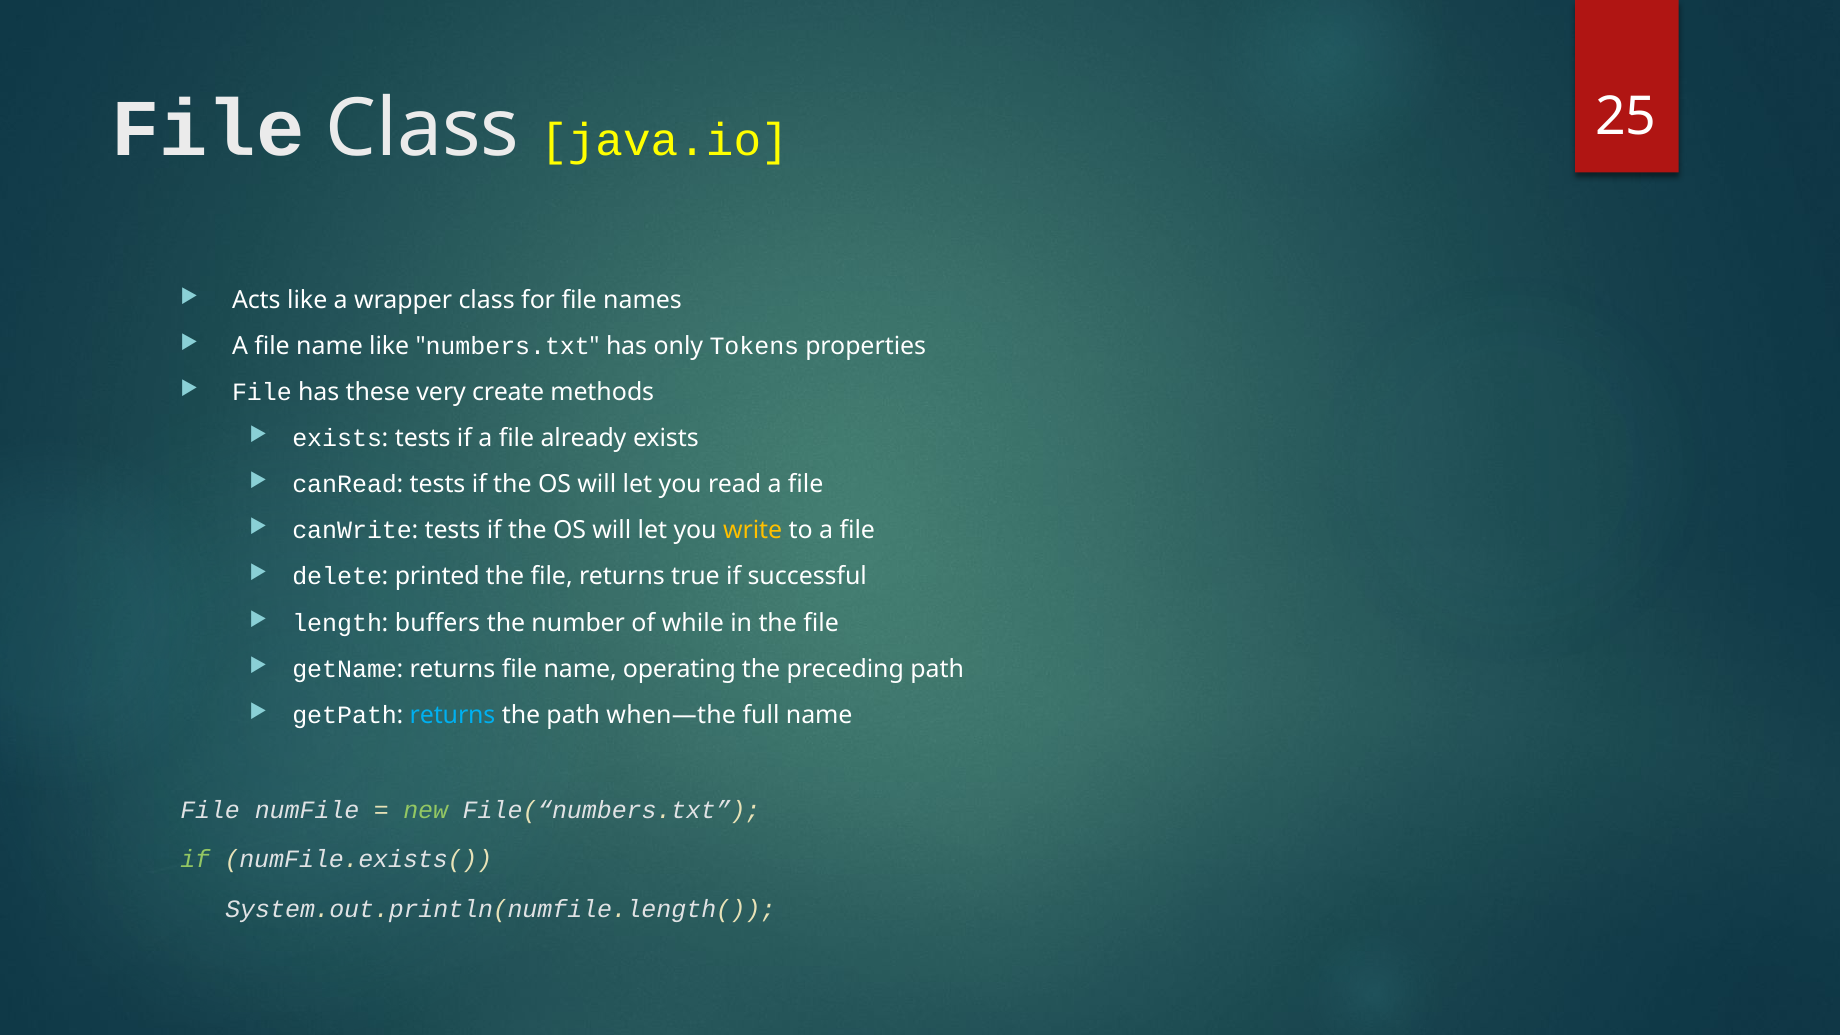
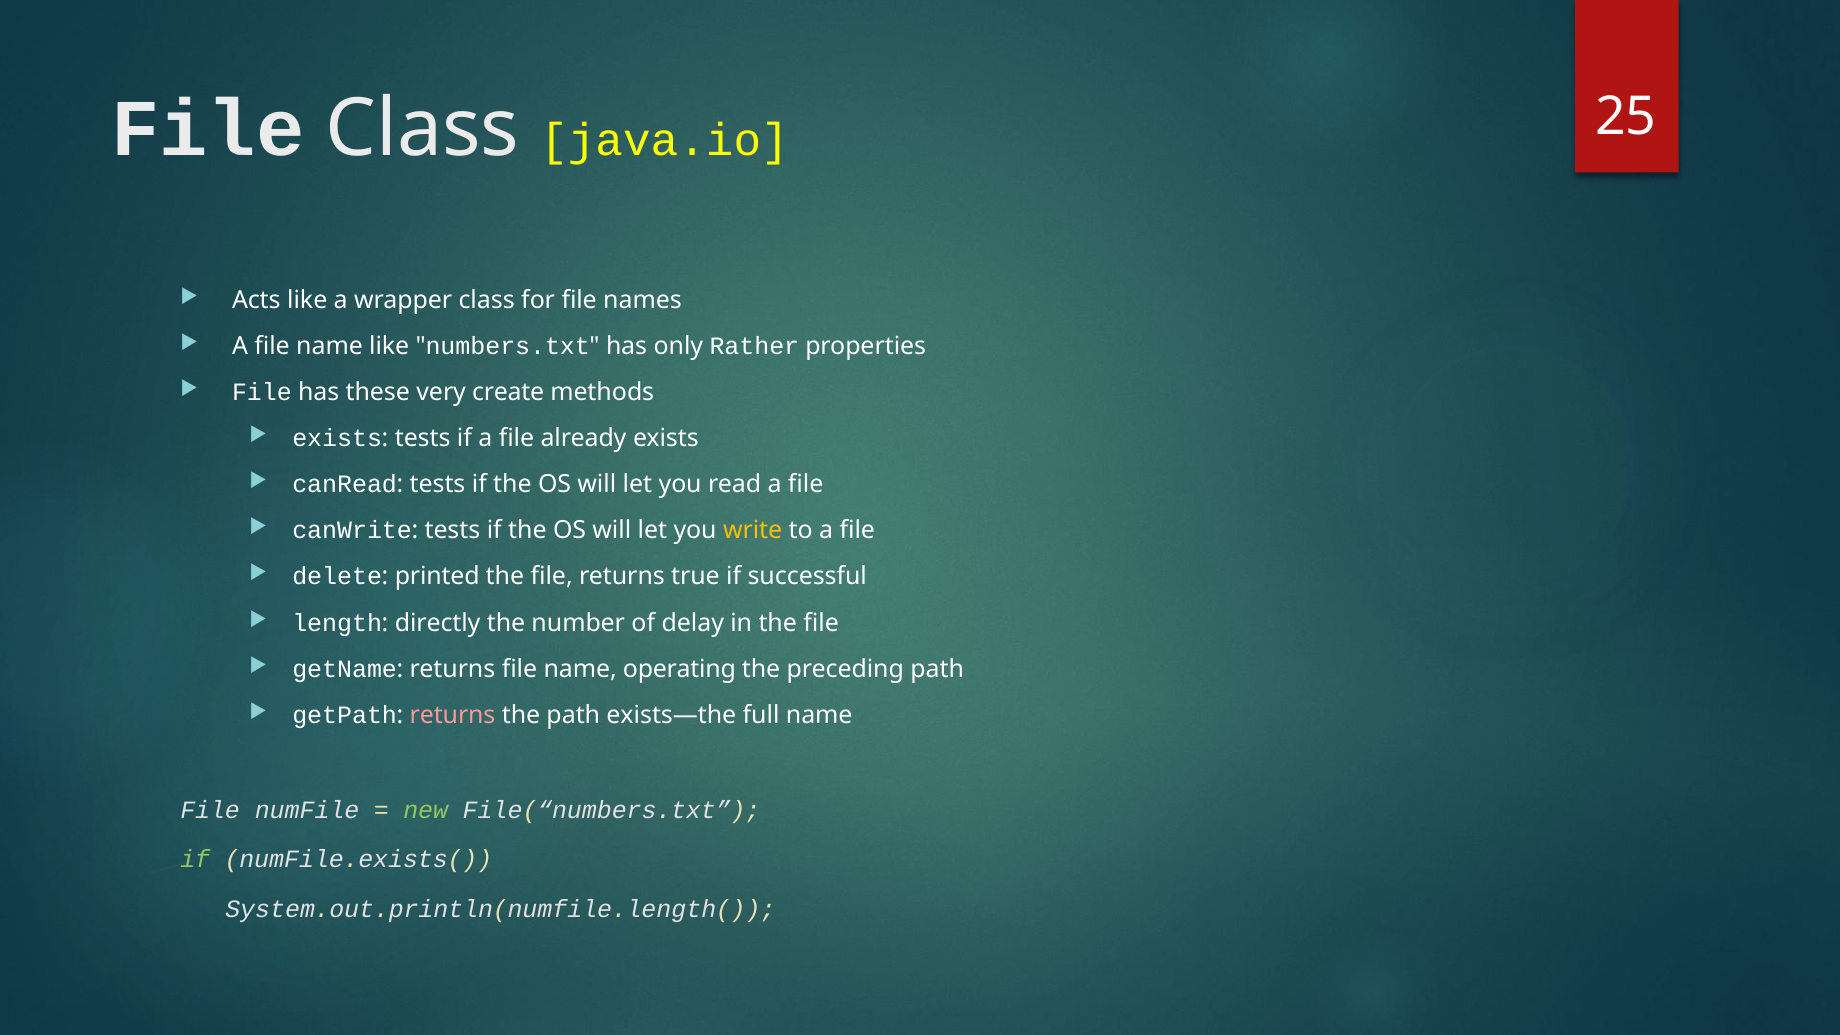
Tokens: Tokens -> Rather (754, 346)
buffers: buffers -> directly (438, 623)
while: while -> delay (693, 623)
returns colour: light blue -> pink (453, 715)
when—the: when—the -> exists—the (671, 715)
